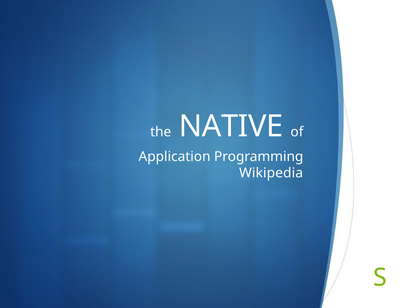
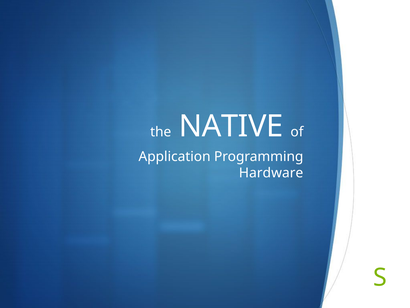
Wikipedia: Wikipedia -> Hardware (271, 173)
